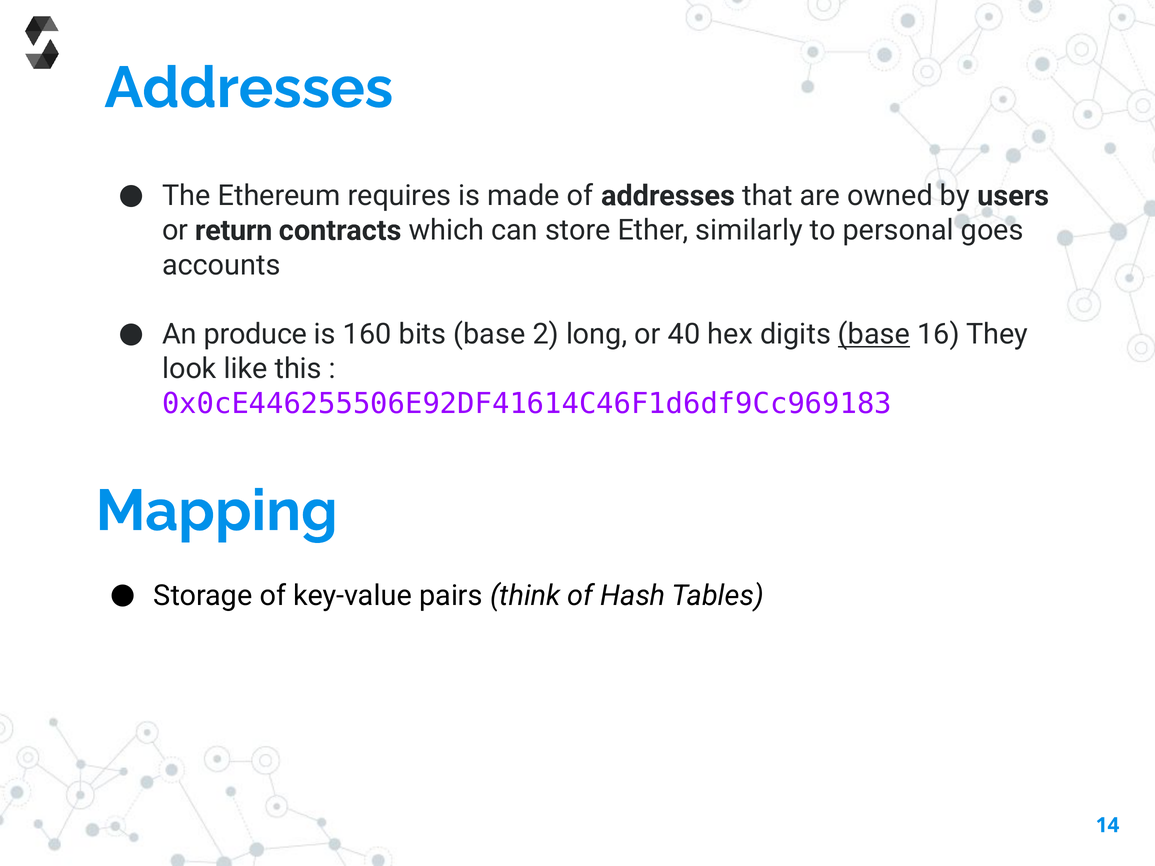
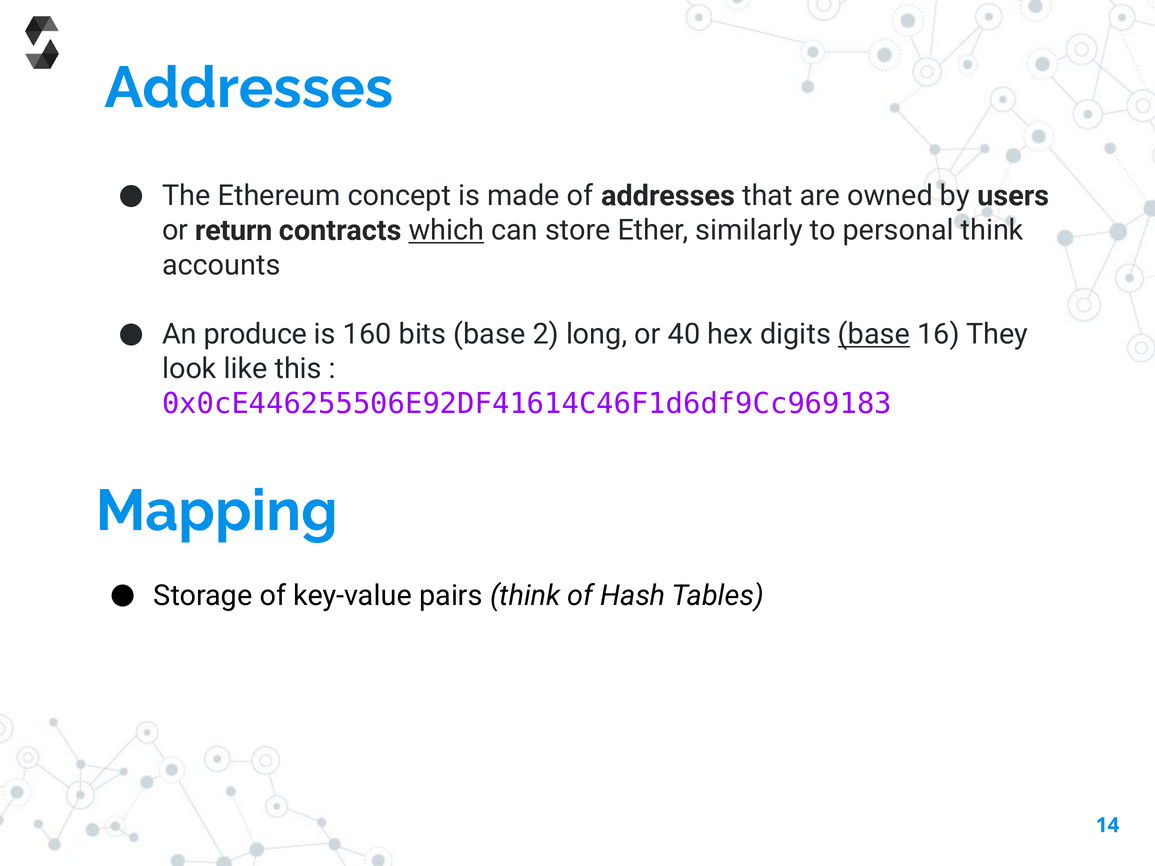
requires: requires -> concept (399, 196)
which underline: none -> present (446, 230)
personal goes: goes -> think (992, 230)
